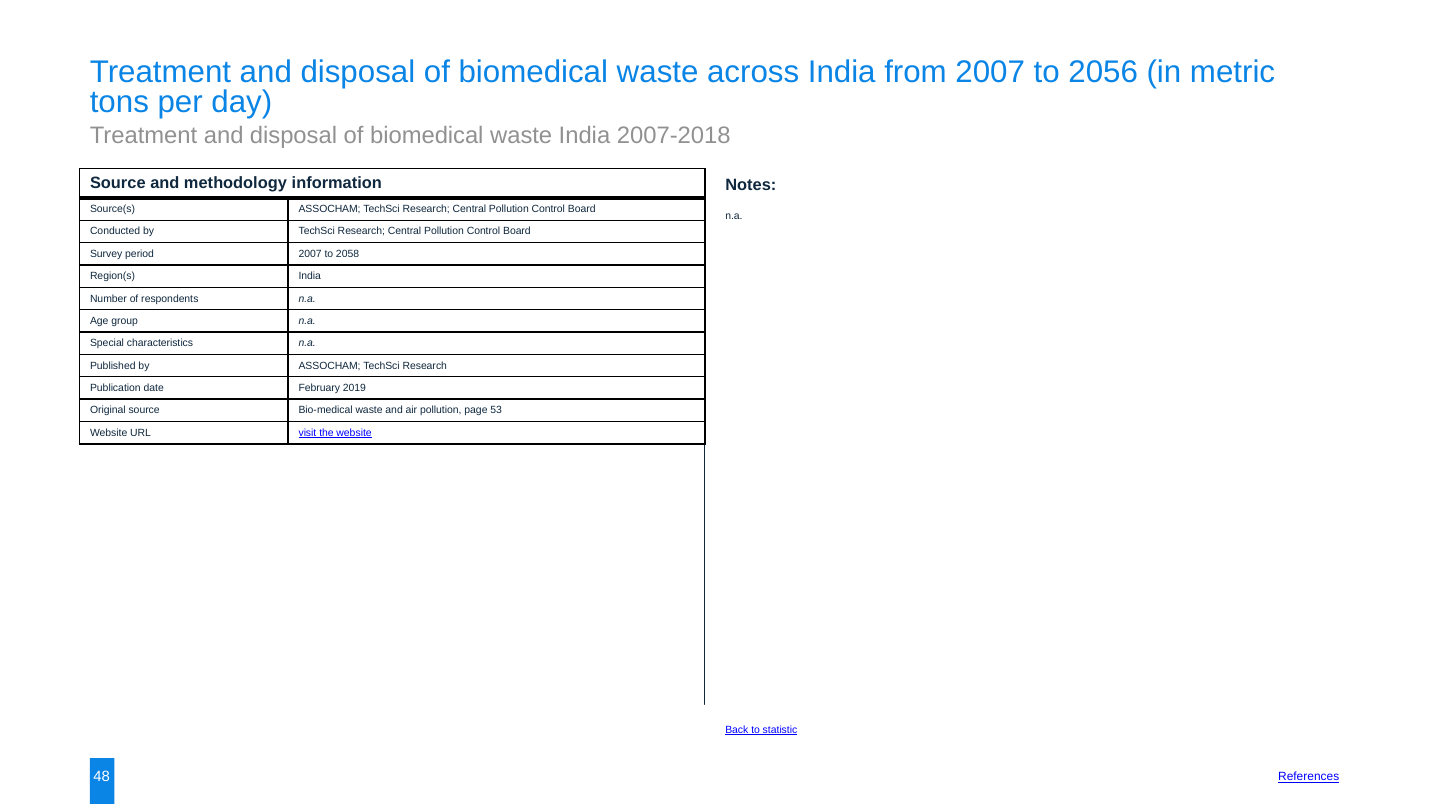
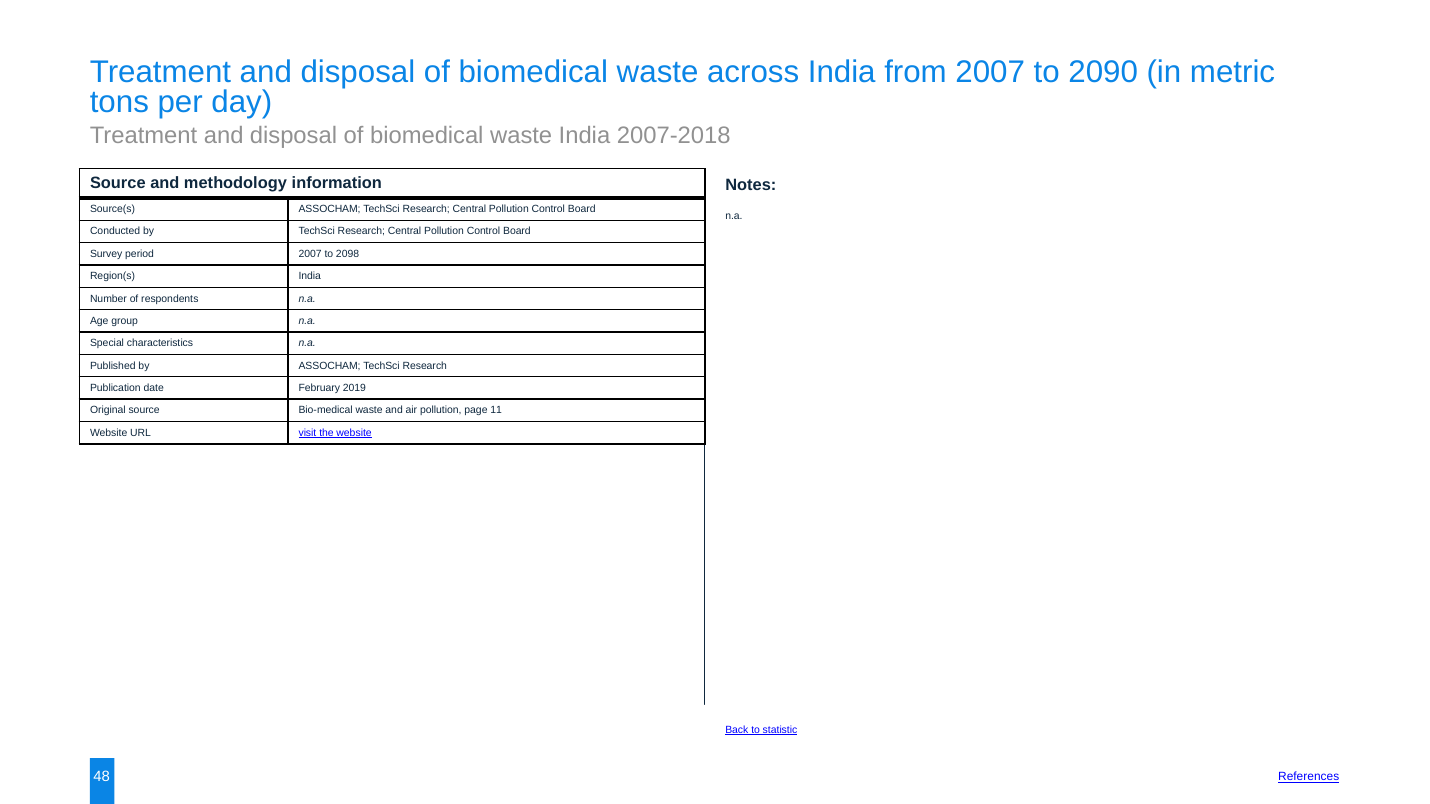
2056: 2056 -> 2090 (1103, 72)
2058: 2058 -> 2098 (348, 254)
53: 53 -> 11 (496, 411)
